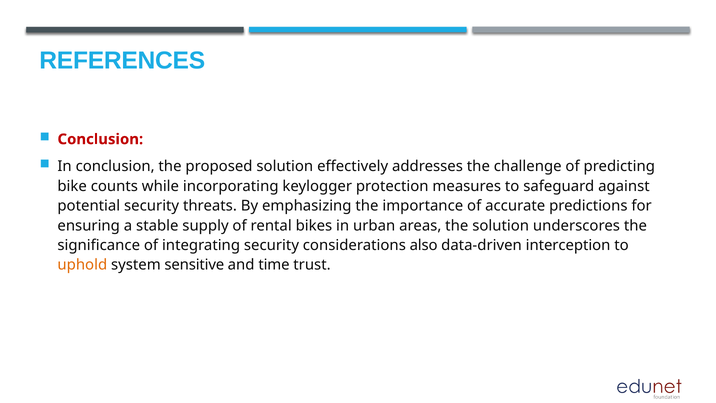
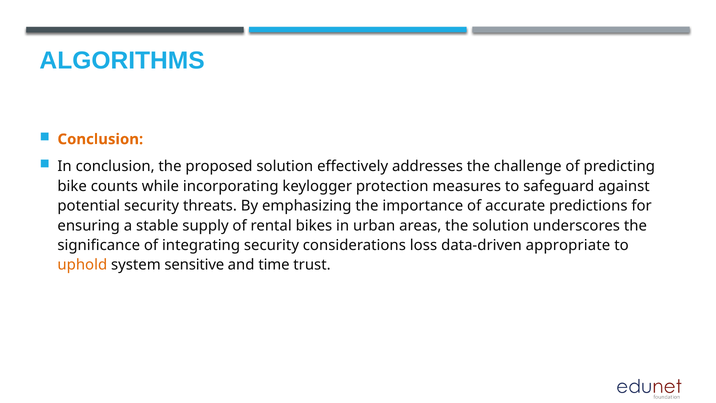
REFERENCES: REFERENCES -> ALGORITHMS (122, 60)
Conclusion colour: red -> orange (100, 139)
also: also -> loss (423, 245)
interception: interception -> appropriate (568, 245)
